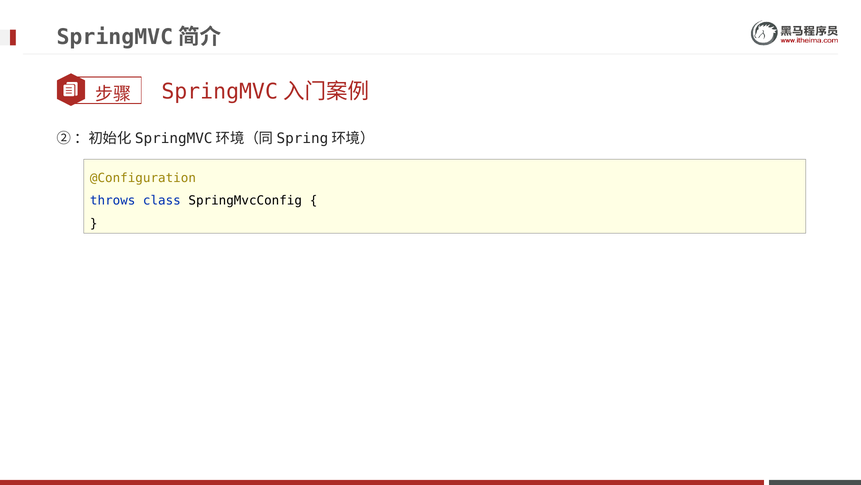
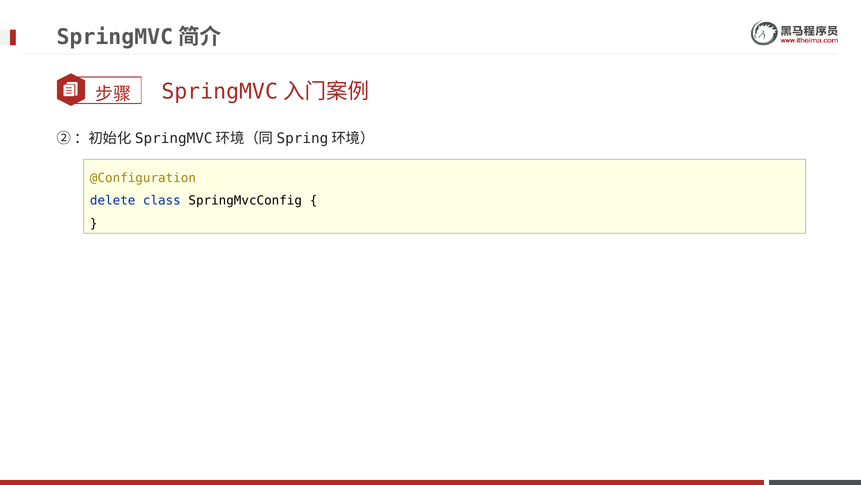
throws: throws -> delete (113, 201)
